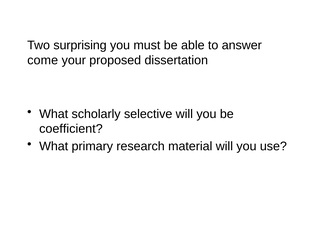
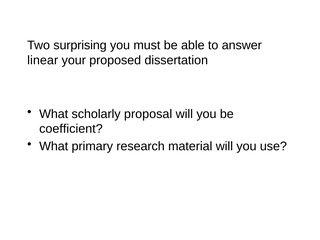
come: come -> linear (43, 60)
selective: selective -> proposal (148, 114)
